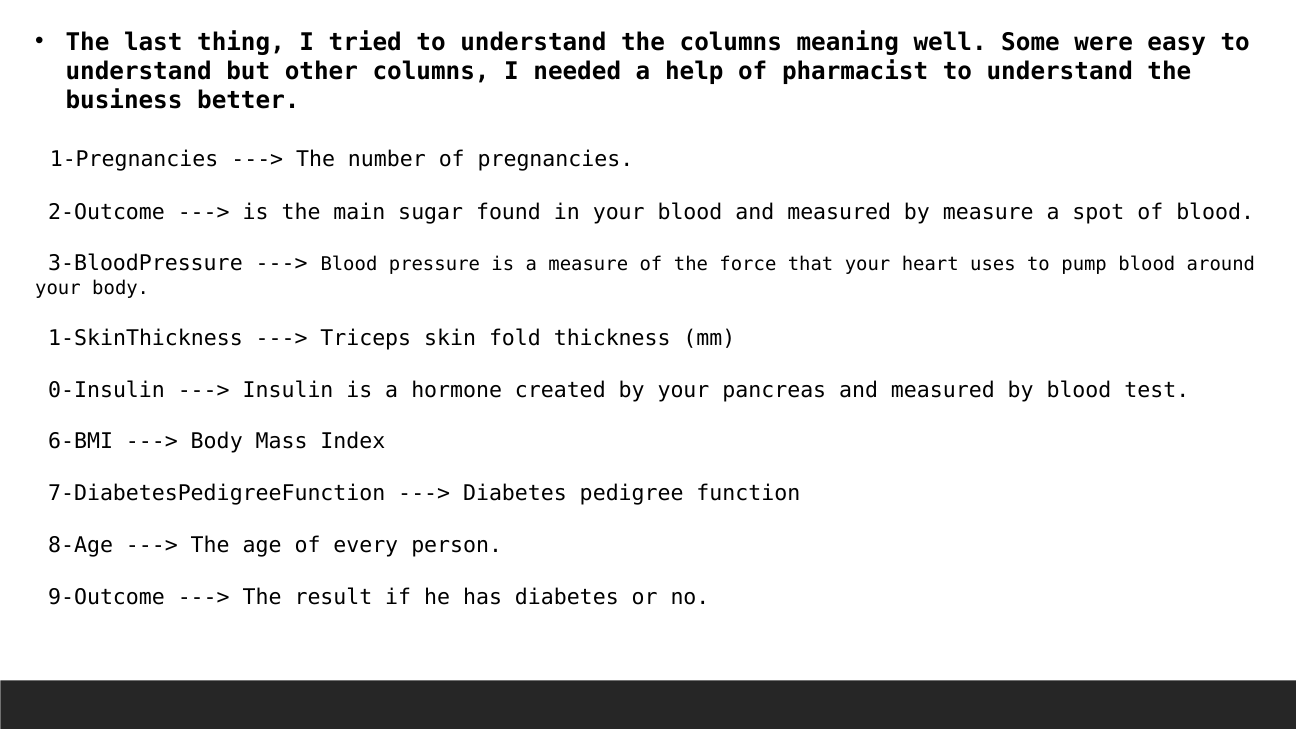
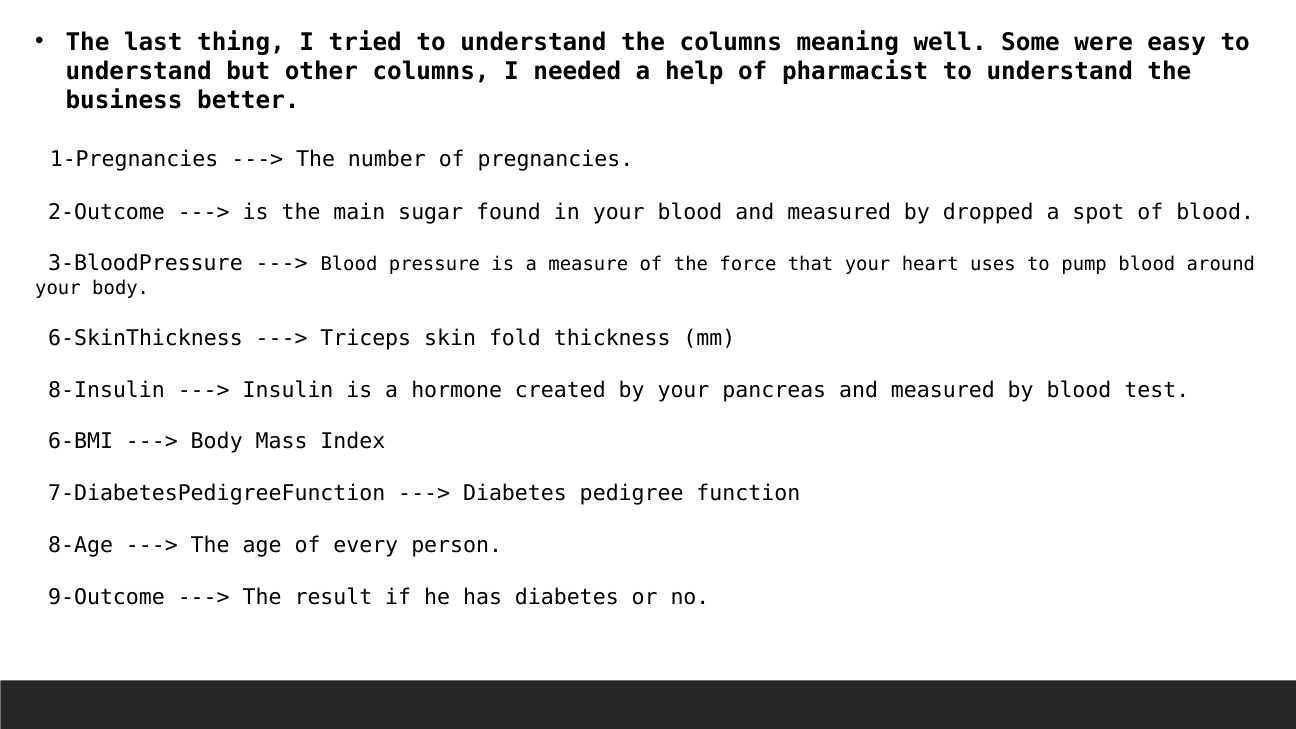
by measure: measure -> dropped (988, 212)
1-SkinThickness: 1-SkinThickness -> 6-SkinThickness (146, 338)
0-Insulin: 0-Insulin -> 8-Insulin (107, 390)
